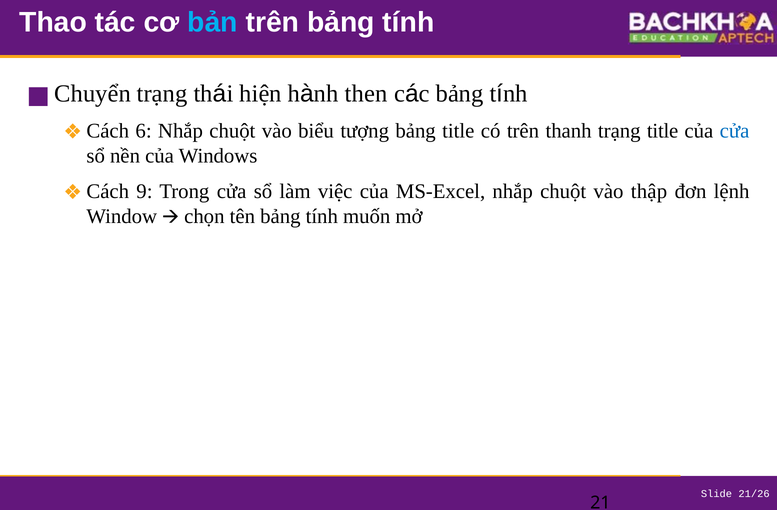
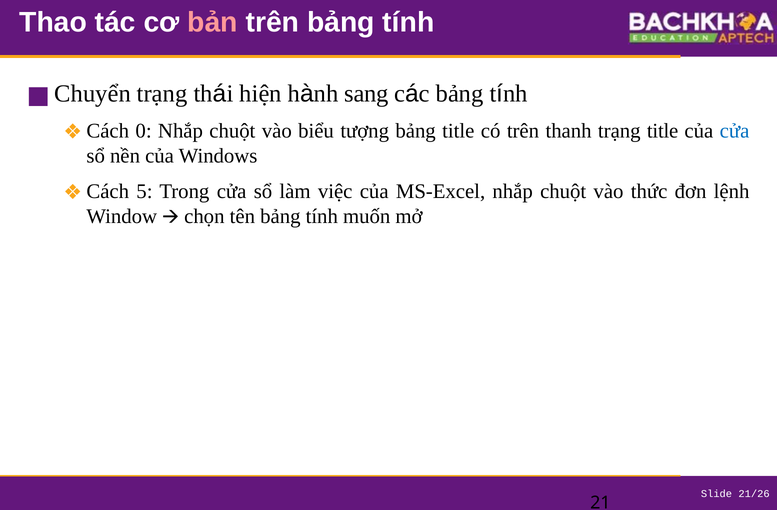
bản colour: light blue -> pink (213, 22)
then: then -> sang (366, 94)
6: 6 -> 0 (144, 131)
9: 9 -> 5 (144, 191)
thập: thập -> thức (649, 191)
